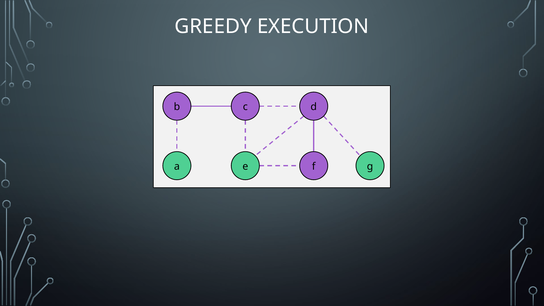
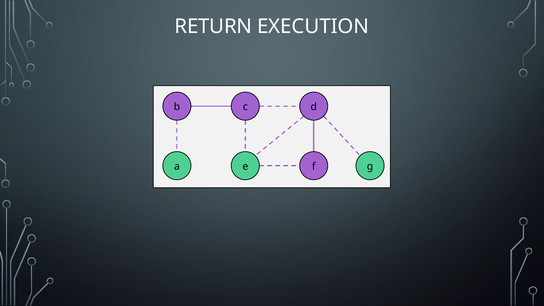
GREEDY: GREEDY -> RETURN (213, 26)
